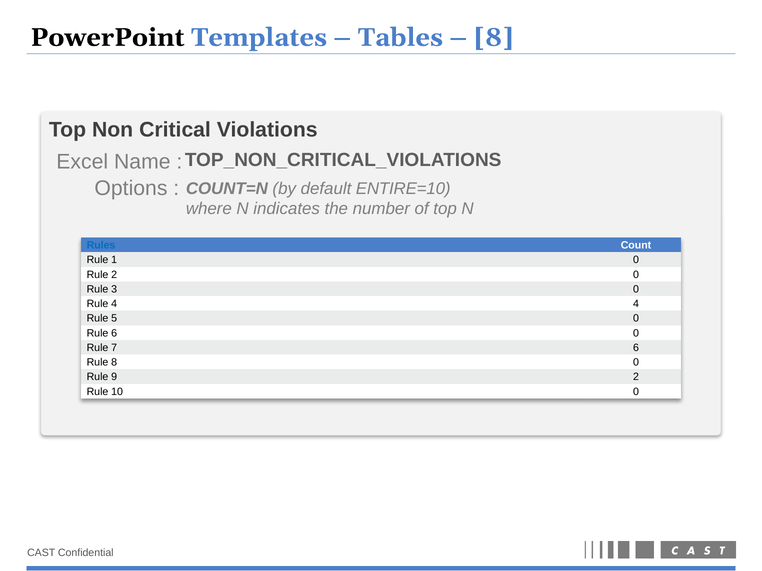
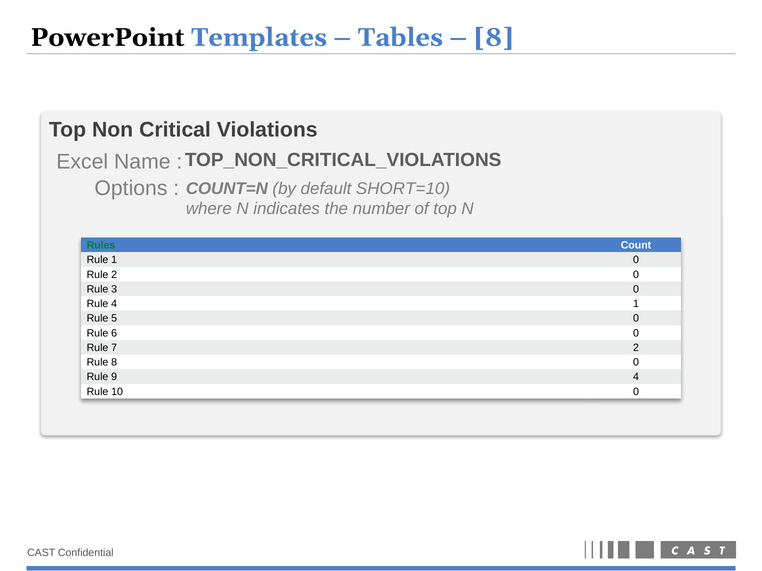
ENTIRE=10: ENTIRE=10 -> SHORT=10 (403, 189)
Rules colour: blue -> green (101, 246)
4 4: 4 -> 1 (636, 304)
7 6: 6 -> 2 (636, 348)
9 2: 2 -> 4 (636, 377)
